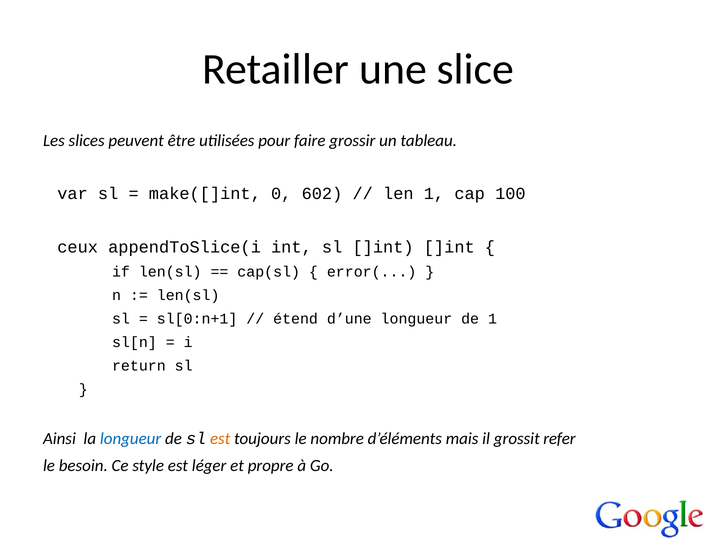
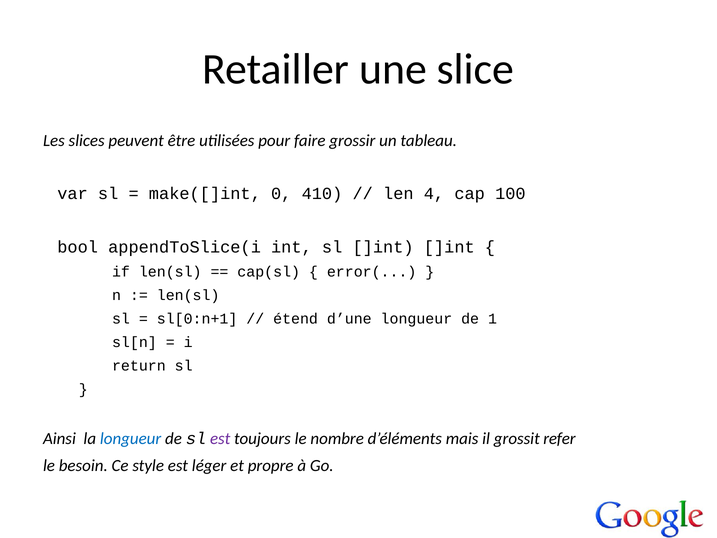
602: 602 -> 410 (322, 194)
len 1: 1 -> 4 (434, 194)
ceux: ceux -> bool (78, 247)
est colour: orange -> purple (220, 439)
